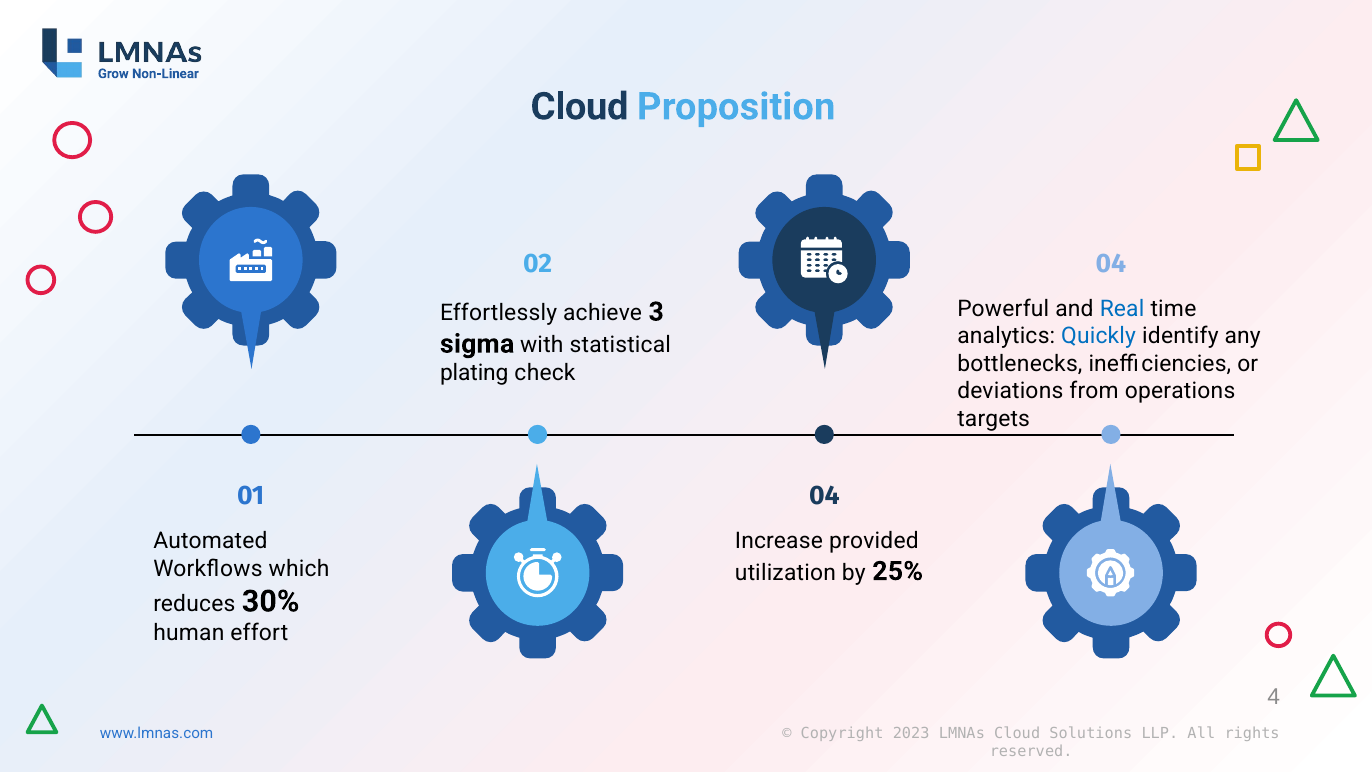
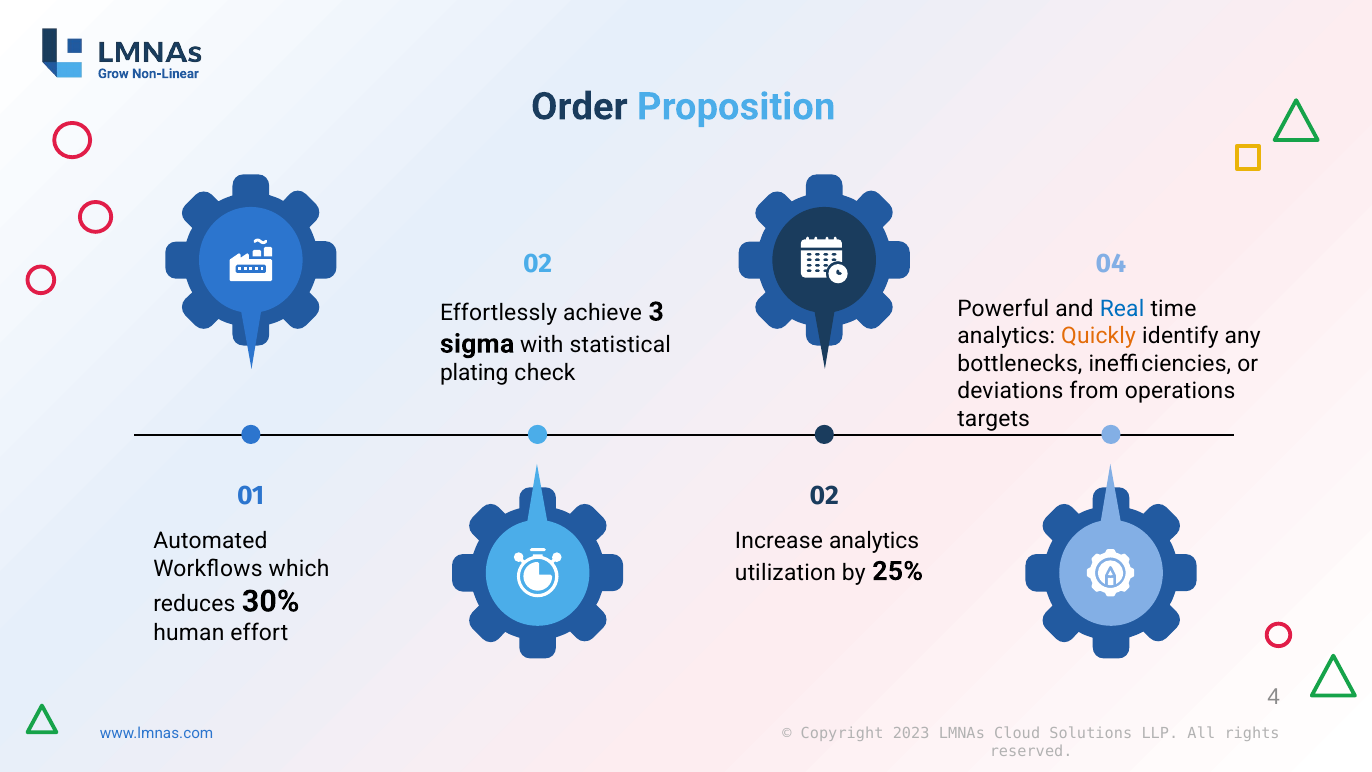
Cloud: Cloud -> Order (579, 107)
Quickly colour: blue -> orange (1099, 336)
01 04: 04 -> 02 (824, 496)
Increase provided: provided -> analytics (874, 541)
